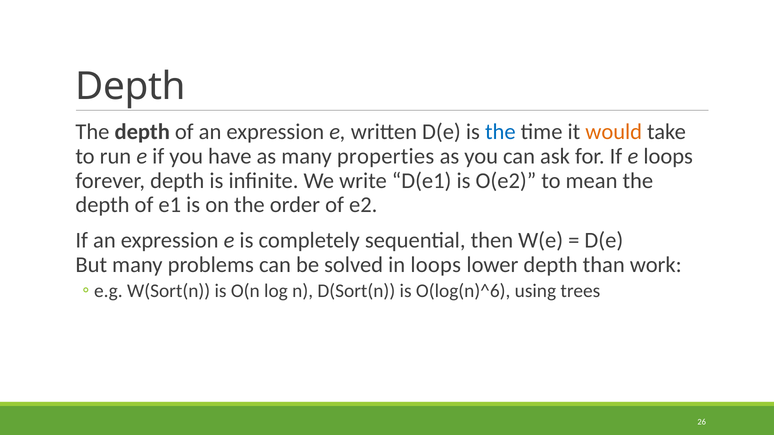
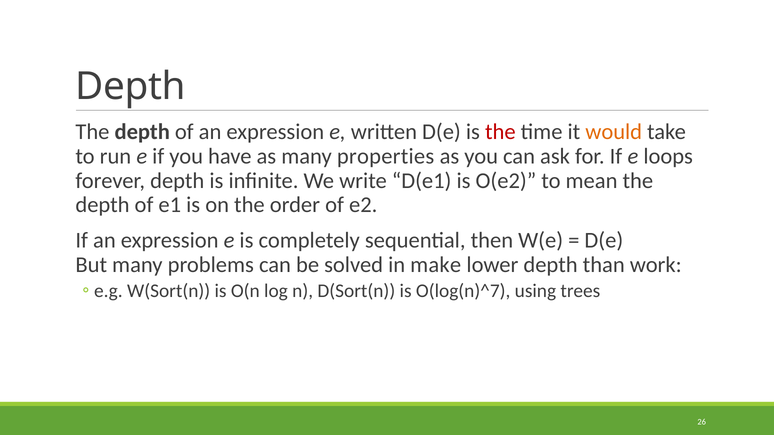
the colour: blue -> red (500, 132)
in loops: loops -> make (436, 265)
O(log(n)^6: O(log(n)^6 -> O(log(n)^7 (463, 291)
